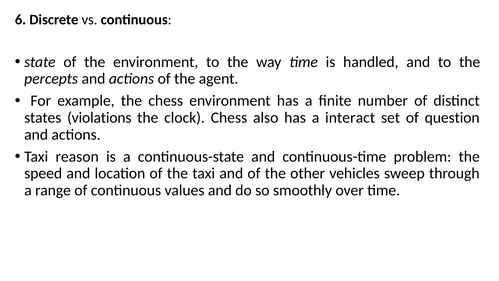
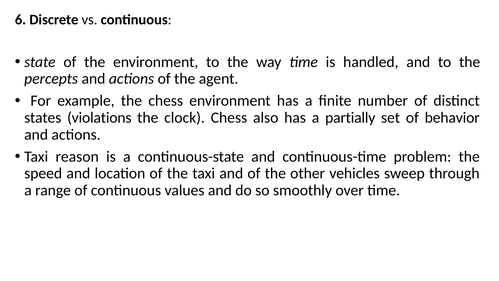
interact: interact -> partially (350, 118)
question: question -> behavior (452, 118)
